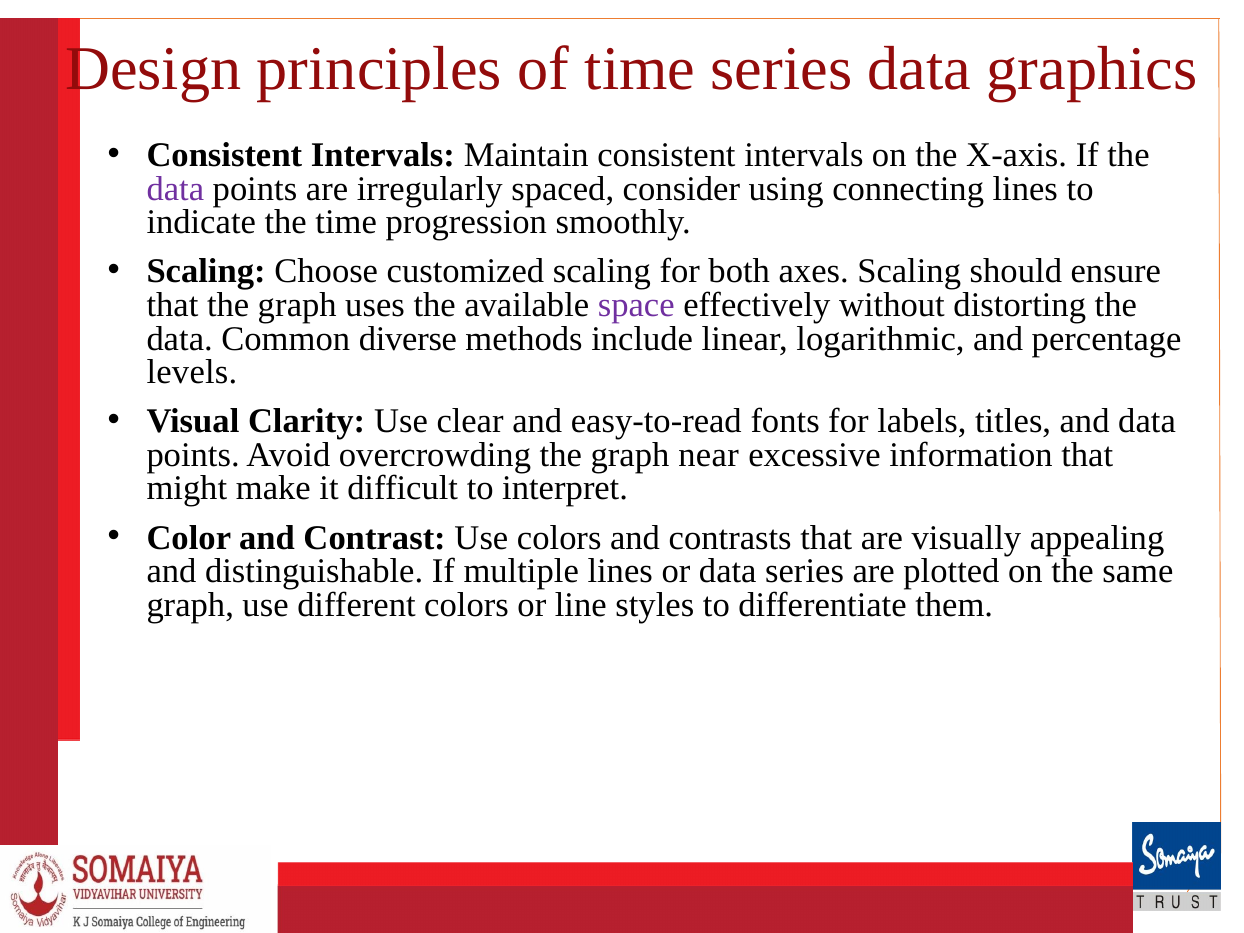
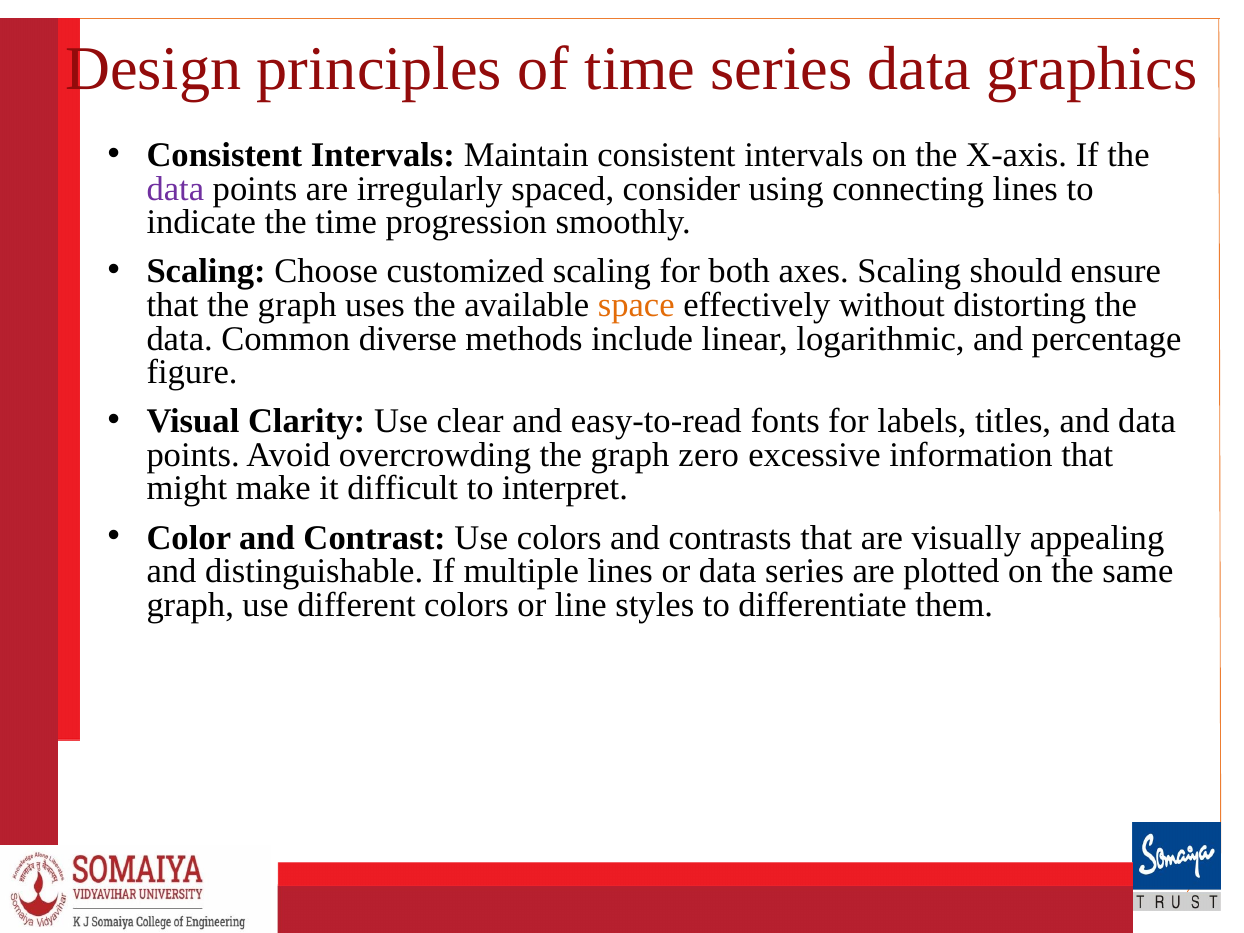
space colour: purple -> orange (636, 305)
levels: levels -> figure (192, 372)
near: near -> zero (709, 455)
